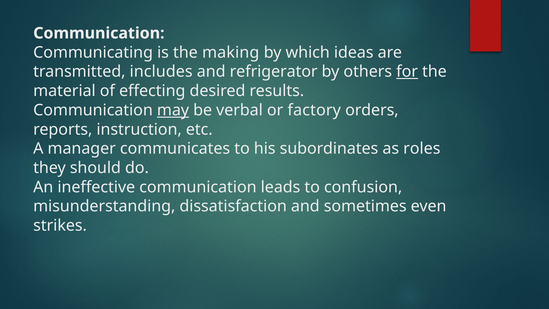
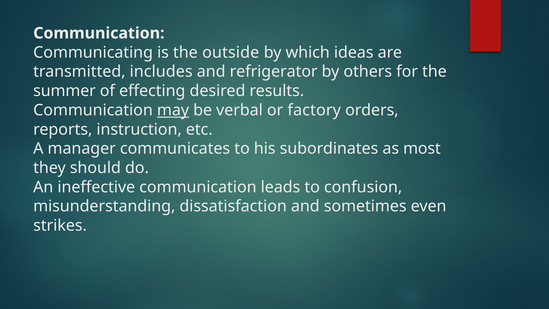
making: making -> outside (231, 52)
for underline: present -> none (407, 72)
material: material -> summer (65, 91)
roles: roles -> most (422, 149)
